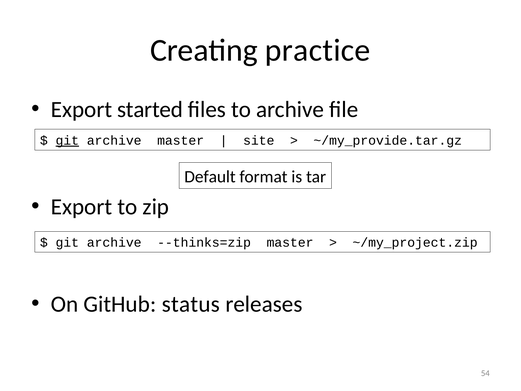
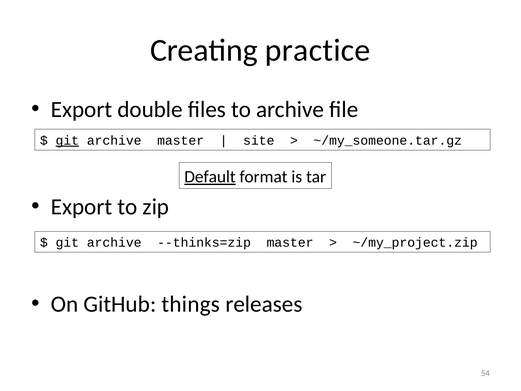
started: started -> double (150, 109)
~/my_provide.tar.gz: ~/my_provide.tar.gz -> ~/my_someone.tar.gz (388, 140)
Default underline: none -> present (210, 177)
status: status -> things (191, 304)
